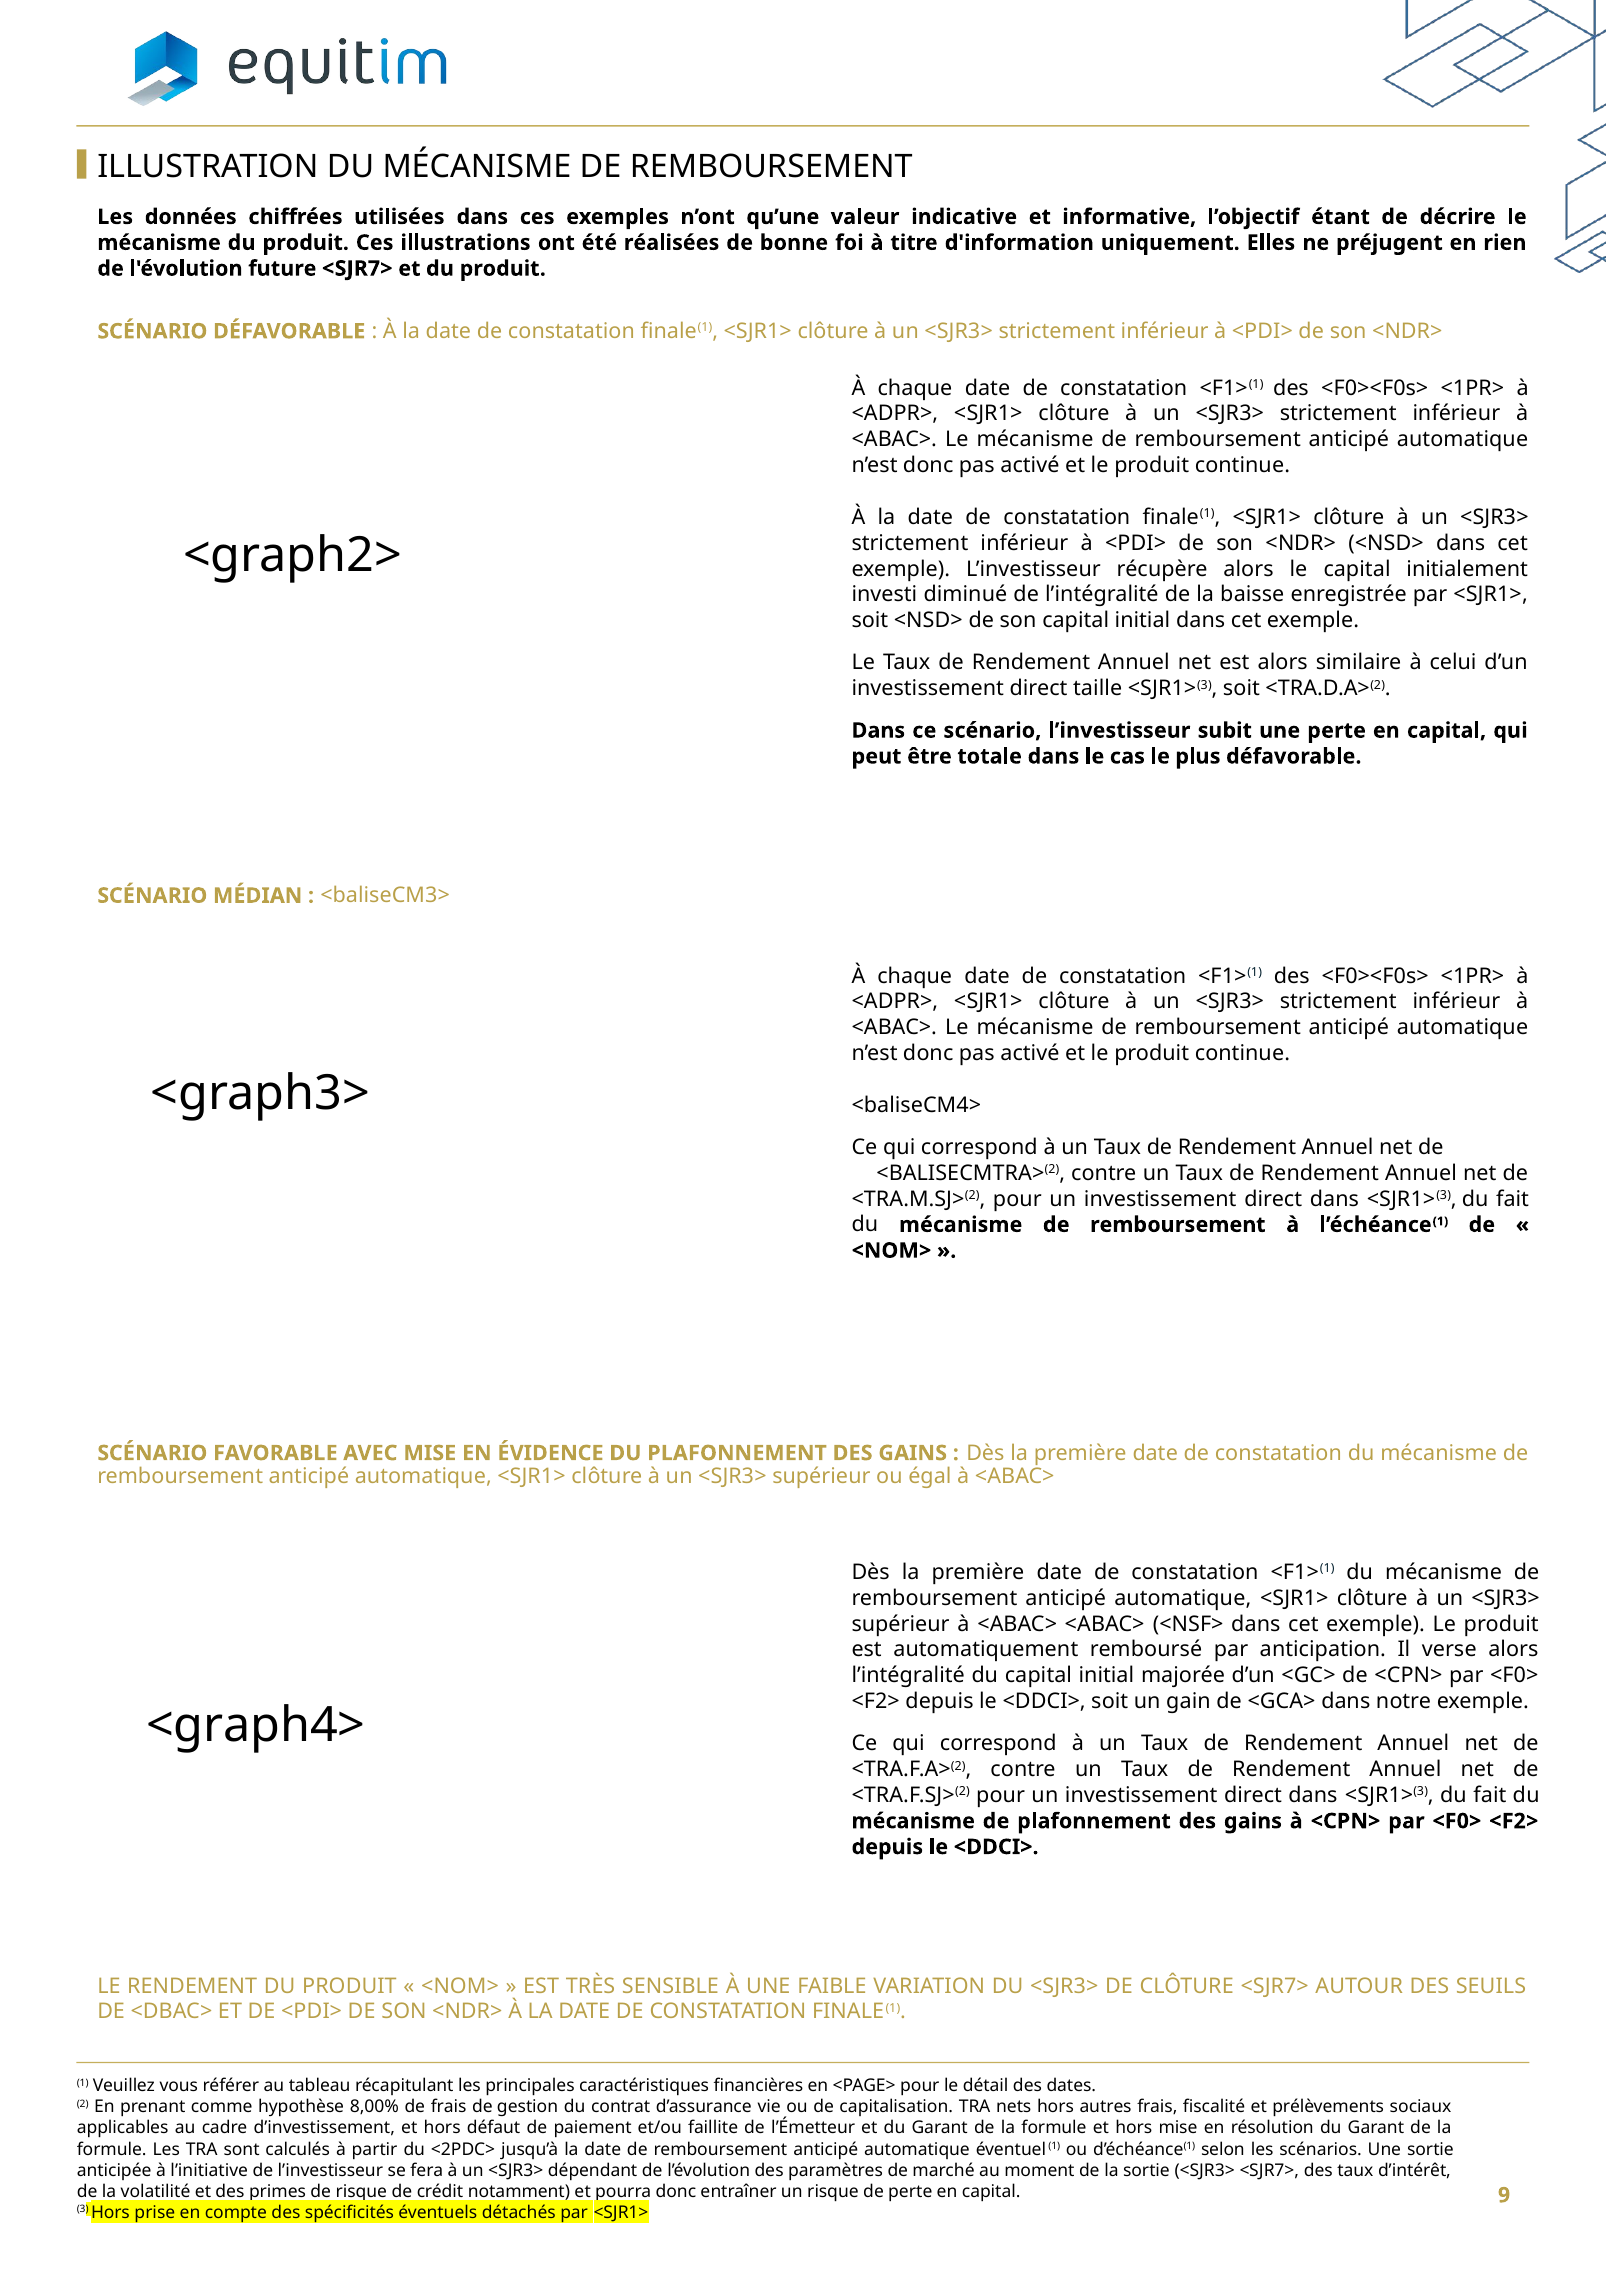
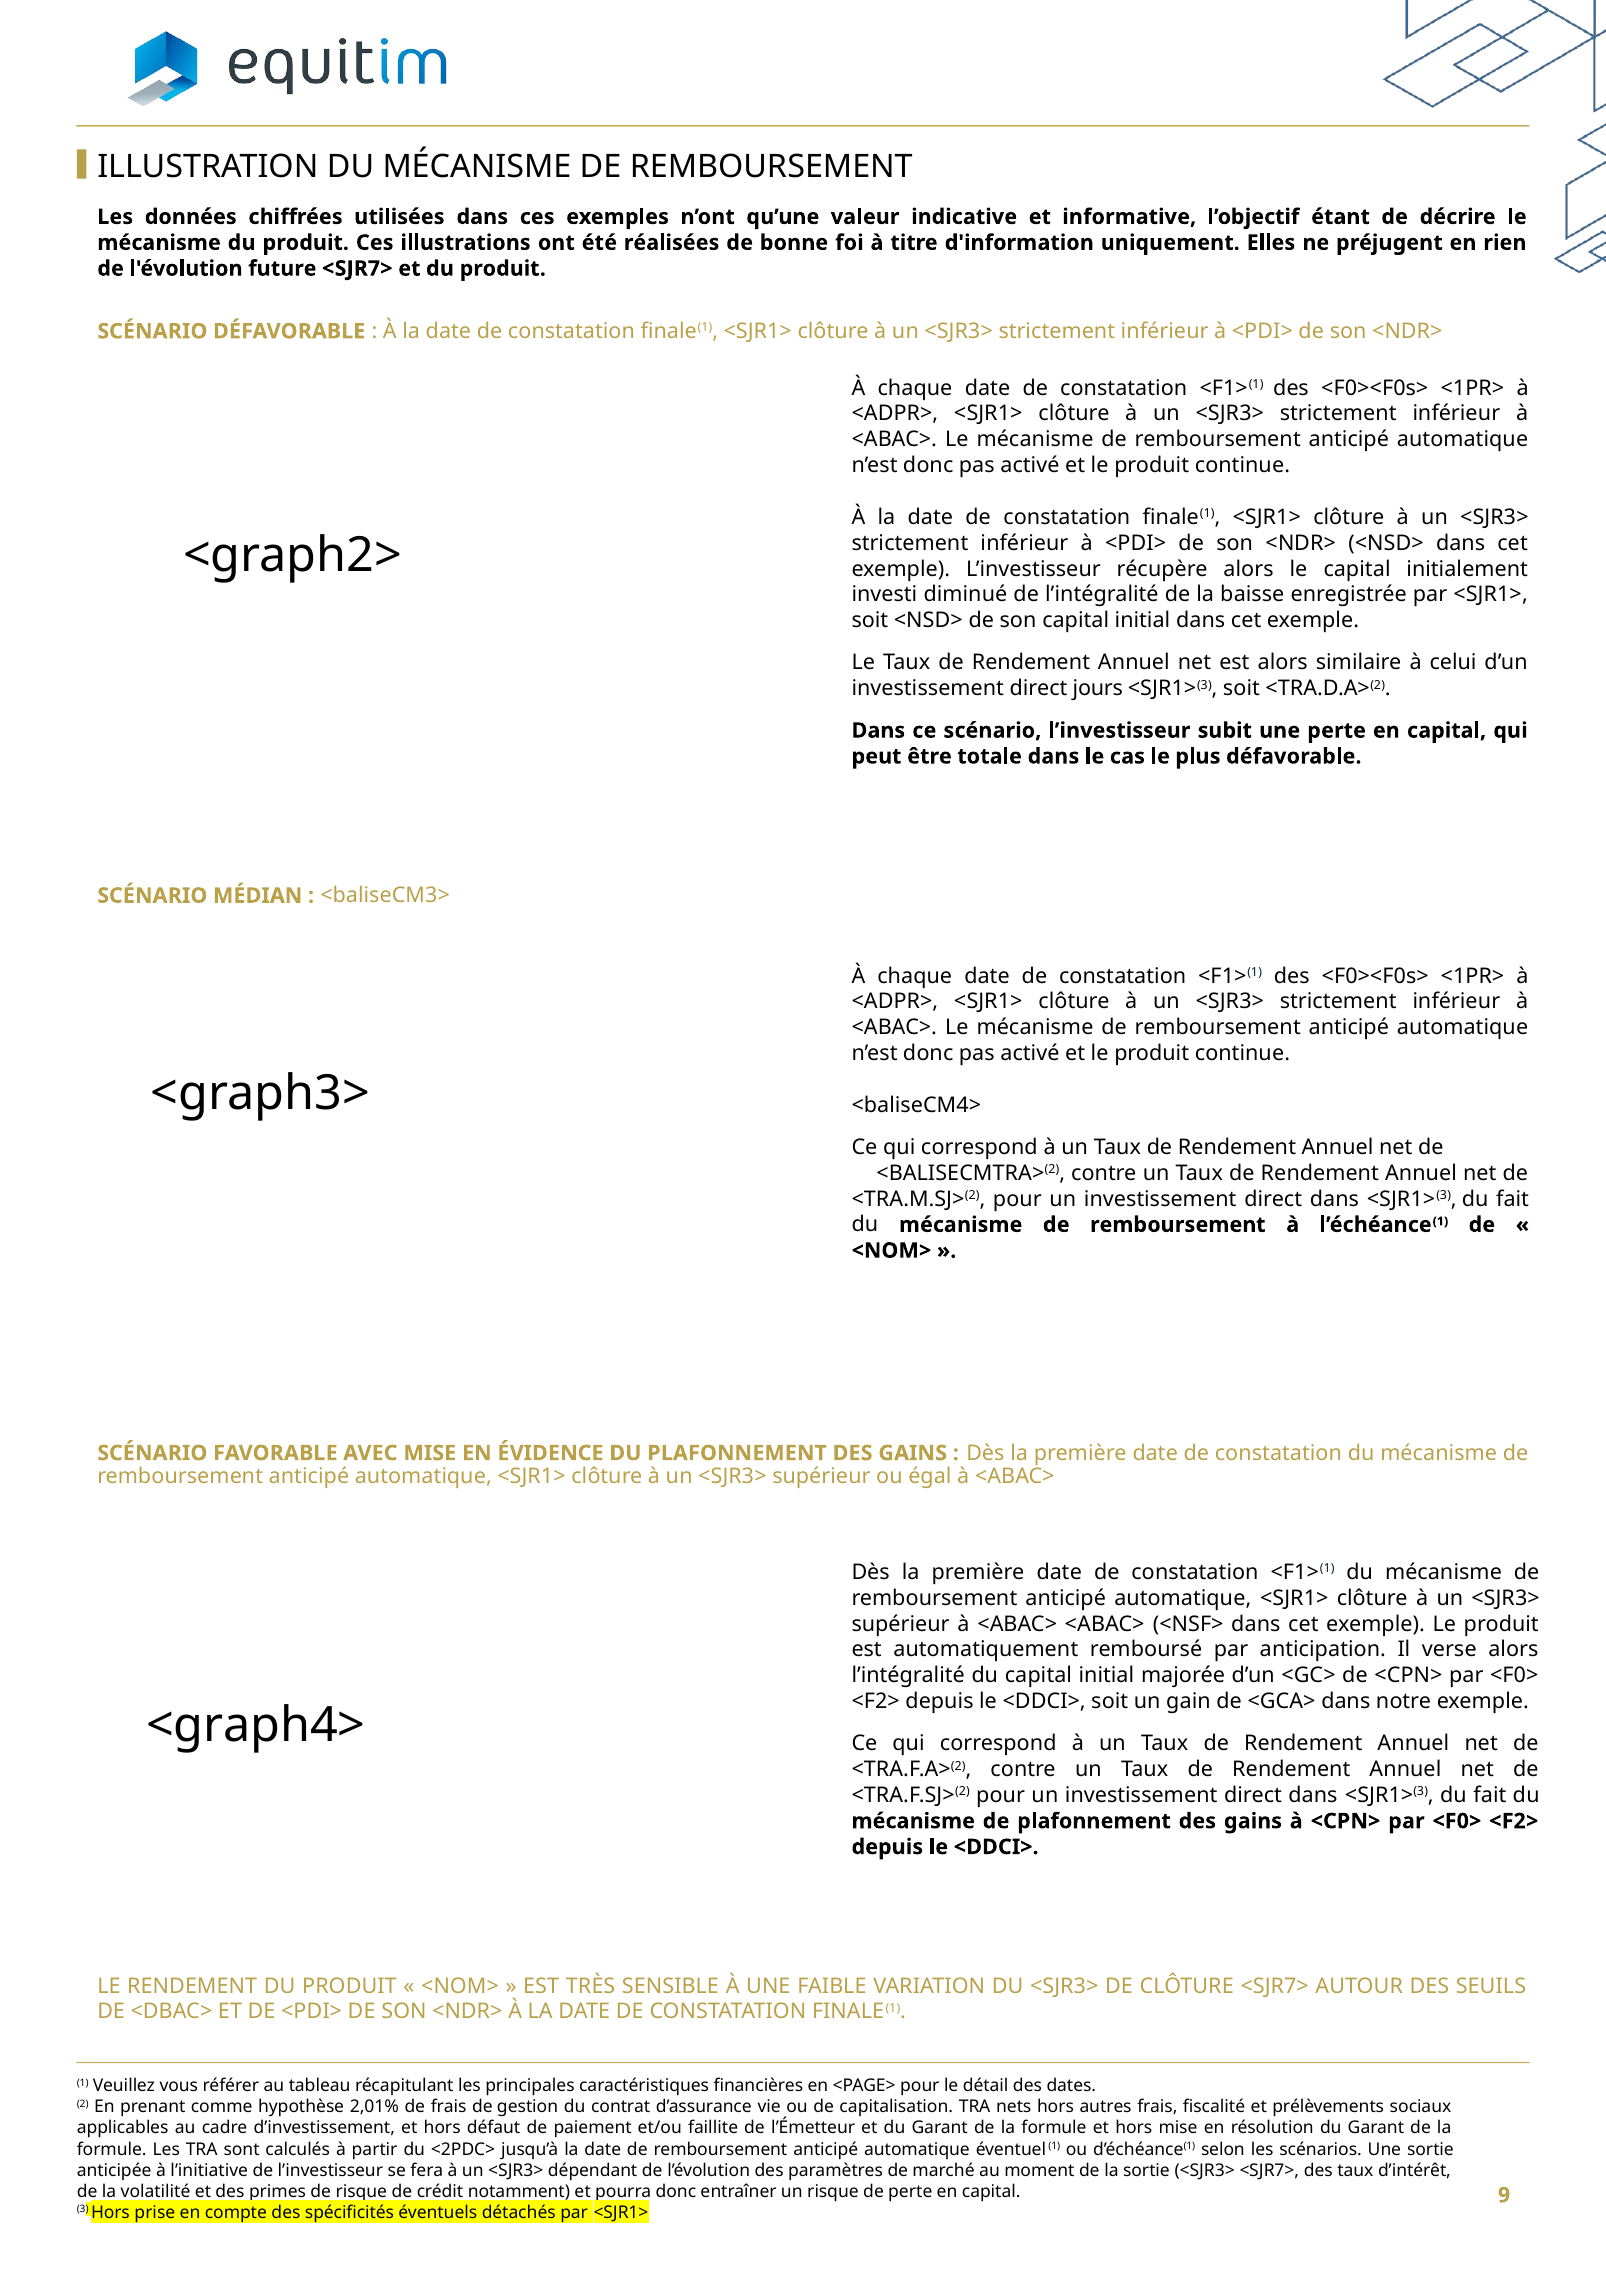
taille: taille -> jours (1098, 689)
8,00%: 8,00% -> 2,01% (374, 2108)
